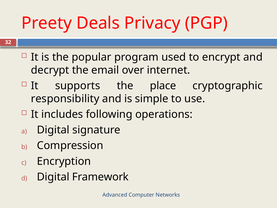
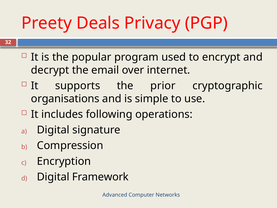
place: place -> prior (163, 86)
responsibility: responsibility -> organisations (65, 99)
